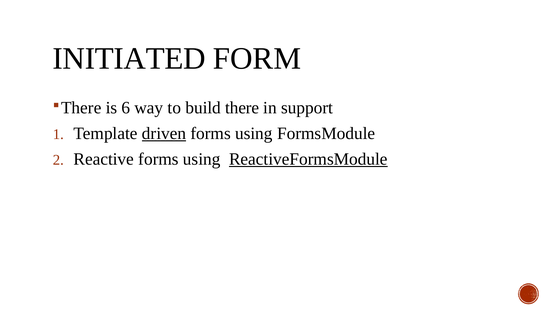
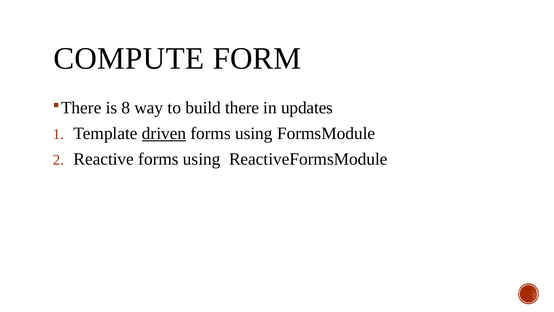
INITIATED: INITIATED -> COMPUTE (129, 58)
6: 6 -> 8 (126, 108)
support: support -> updates (307, 108)
ReactiveFormsModule underline: present -> none (308, 159)
